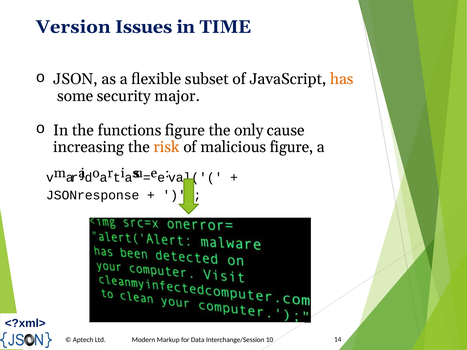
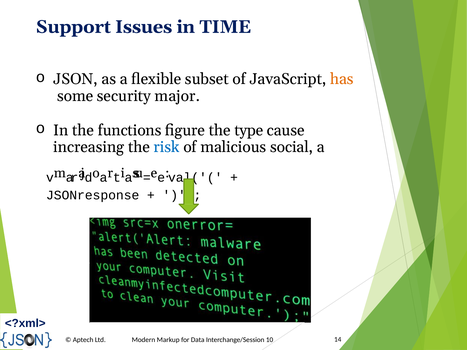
Version: Version -> Support (73, 27)
only: only -> type (249, 130)
risk colour: orange -> blue (167, 147)
malicious figure: figure -> social (292, 147)
